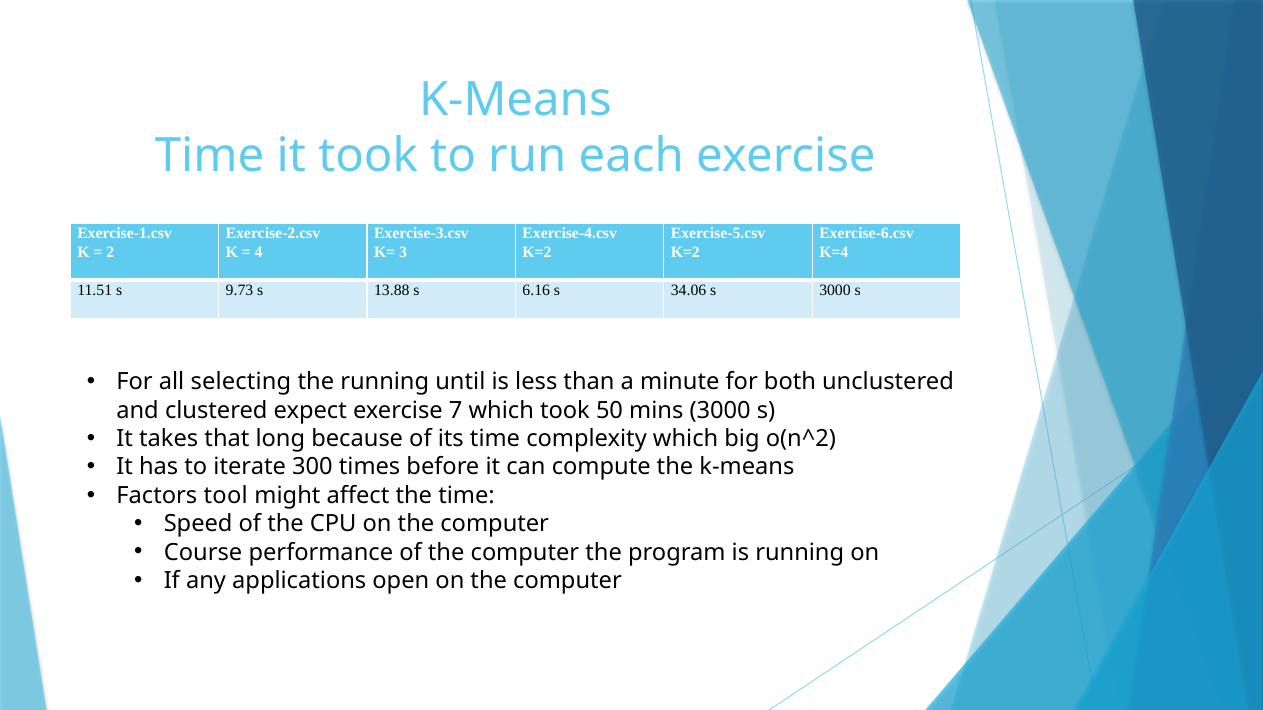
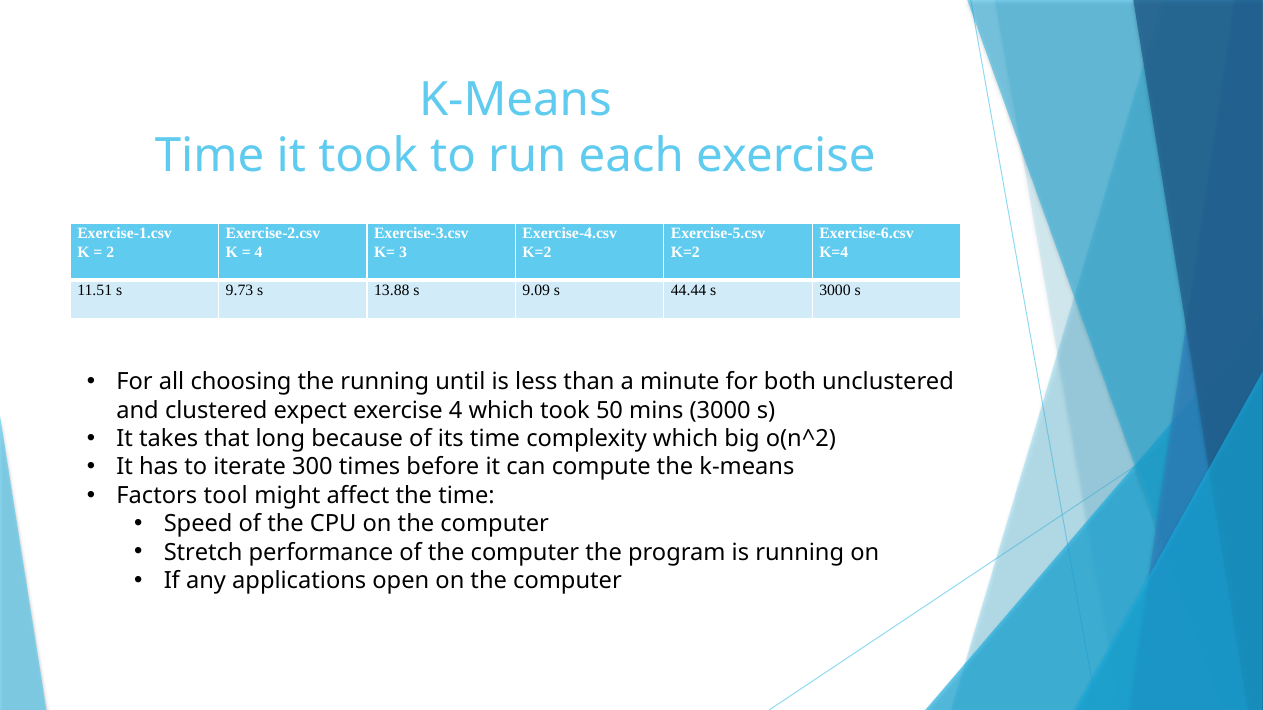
6.16: 6.16 -> 9.09 (536, 290)
34.06: 34.06 -> 44.44 (689, 290)
selecting: selecting -> choosing (241, 382)
exercise 7: 7 -> 4 (456, 411)
Course: Course -> Stretch (203, 553)
